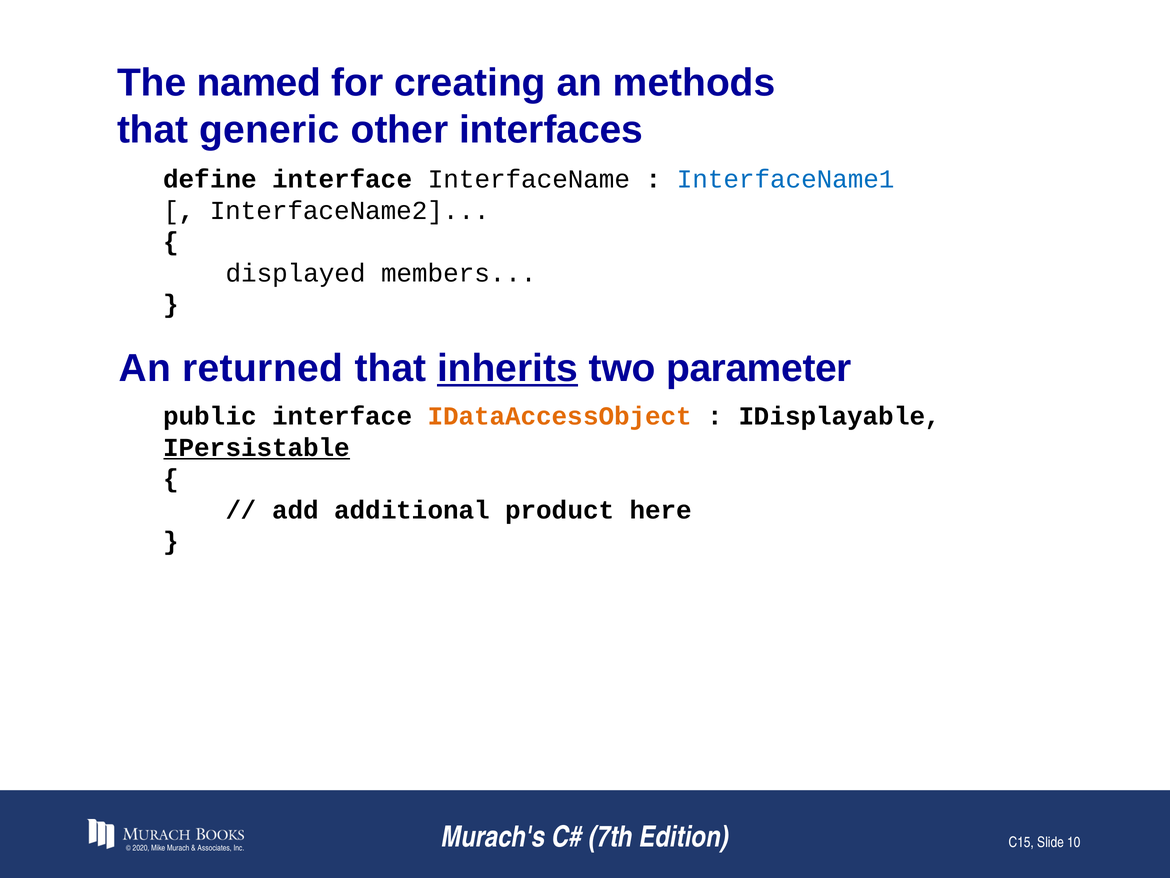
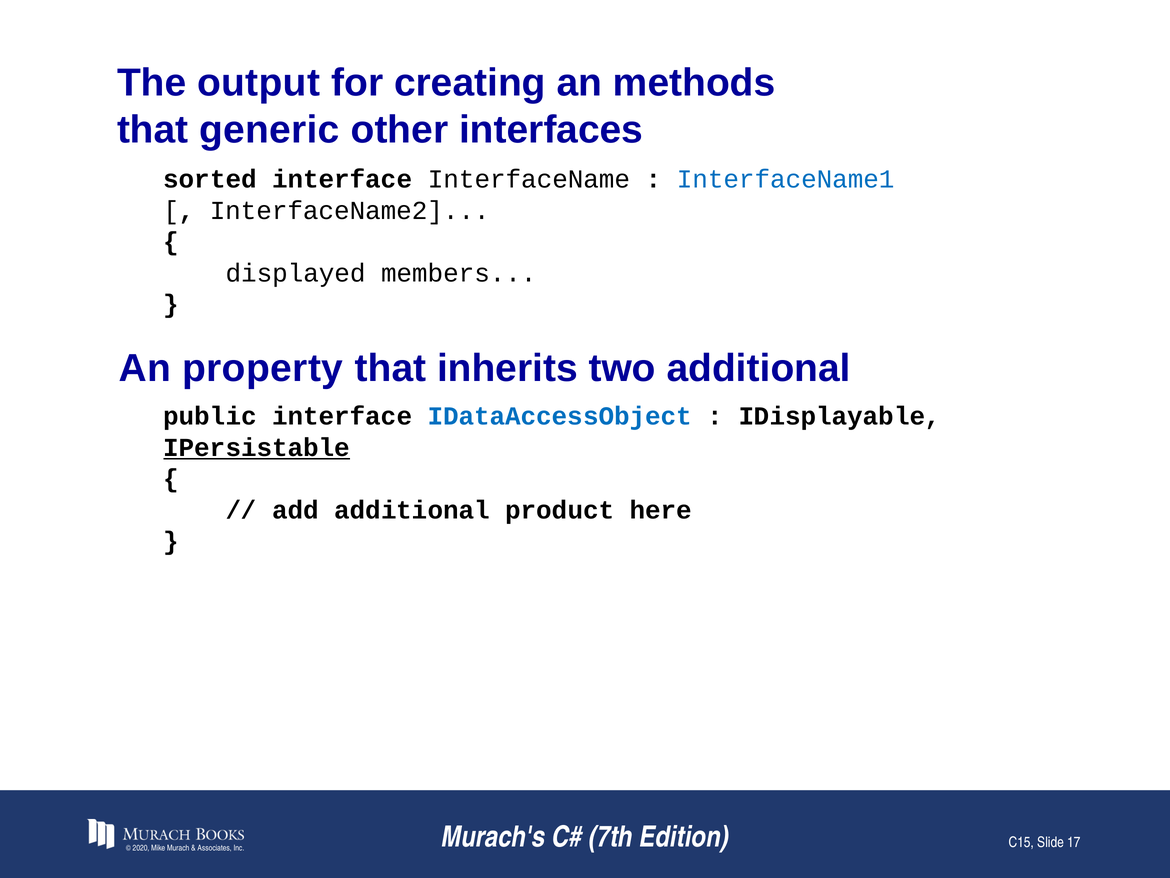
named: named -> output (259, 83)
define: define -> sorted (210, 179)
returned: returned -> property (263, 368)
inherits underline: present -> none (507, 368)
two parameter: parameter -> additional (759, 368)
IDataAccessObject colour: orange -> blue (560, 416)
10: 10 -> 17 (1074, 842)
